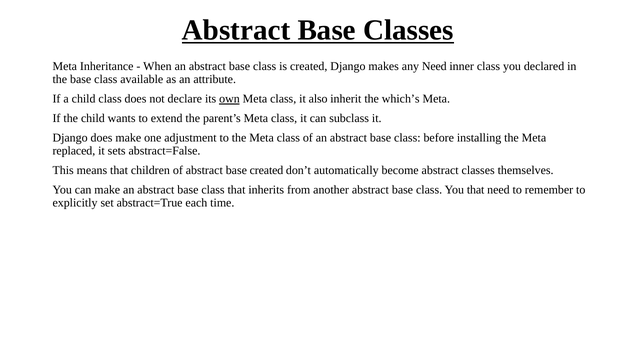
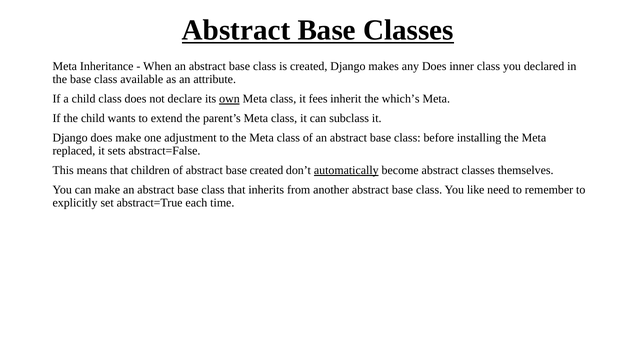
any Need: Need -> Does (434, 66)
also: also -> fees (318, 99)
automatically underline: none -> present (346, 170)
You that: that -> like (476, 190)
